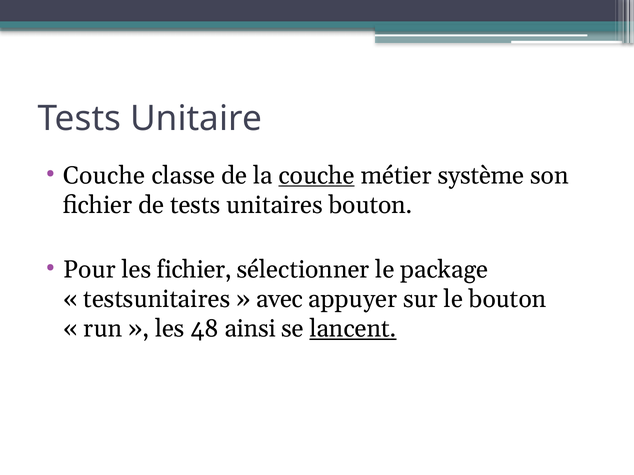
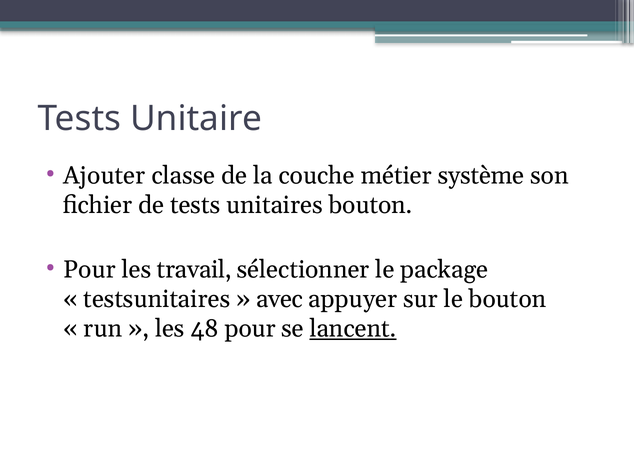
Couche: Couche -> Ajouter (104, 176)
couche underline: present -> none (317, 176)
les fichier: fichier -> travail (194, 270)
48 ainsi: ainsi -> pour (250, 329)
